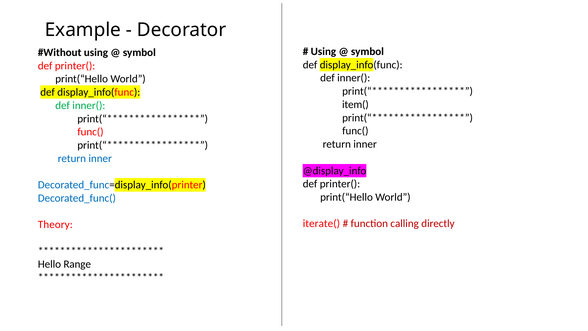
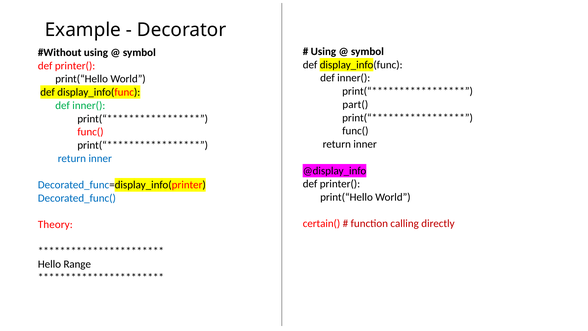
item(: item( -> part( (355, 104)
iterate(: iterate( -> certain( (321, 223)
